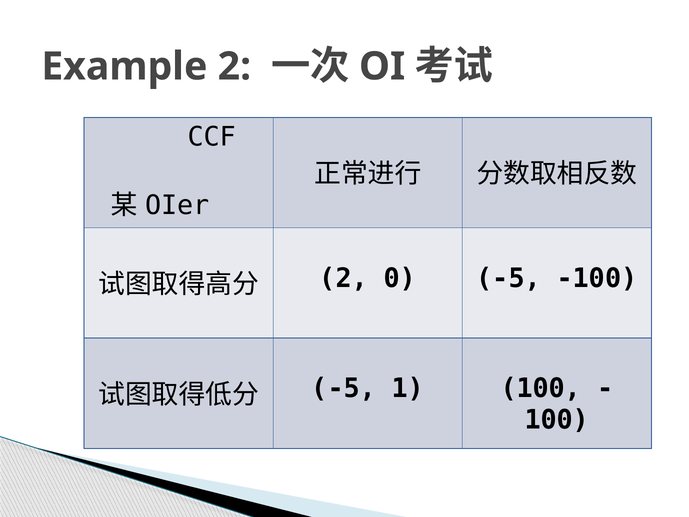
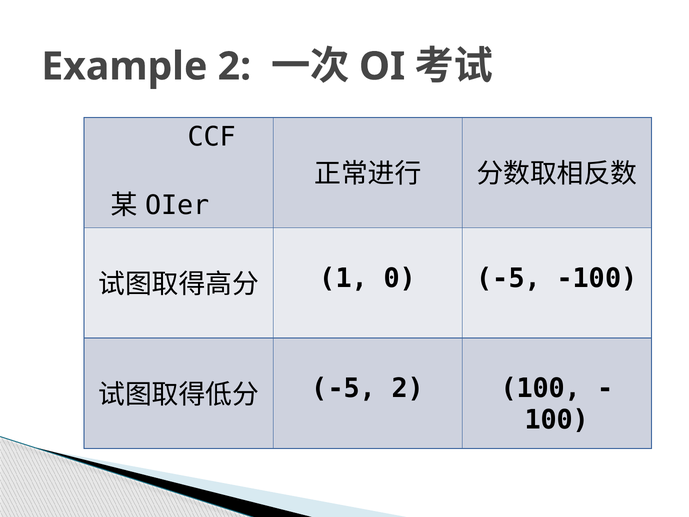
2: 2 -> 1 (344, 278)
-5 1: 1 -> 2 (408, 388)
